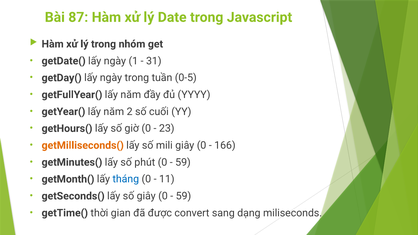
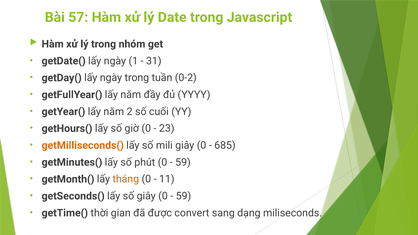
87: 87 -> 57 (78, 17)
0-5: 0-5 -> 0-2 (186, 78)
166: 166 -> 685 (225, 145)
tháng colour: blue -> orange (126, 179)
